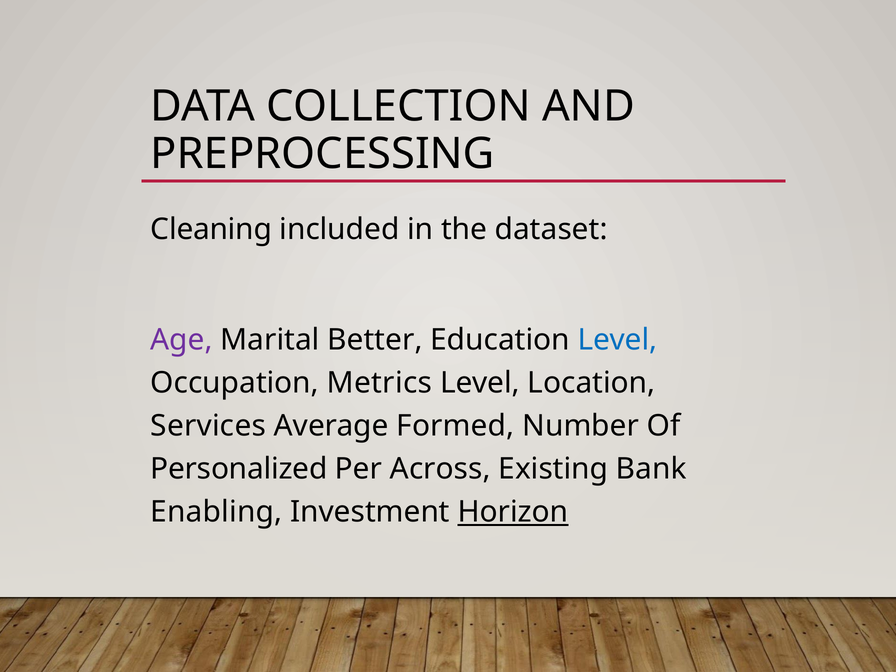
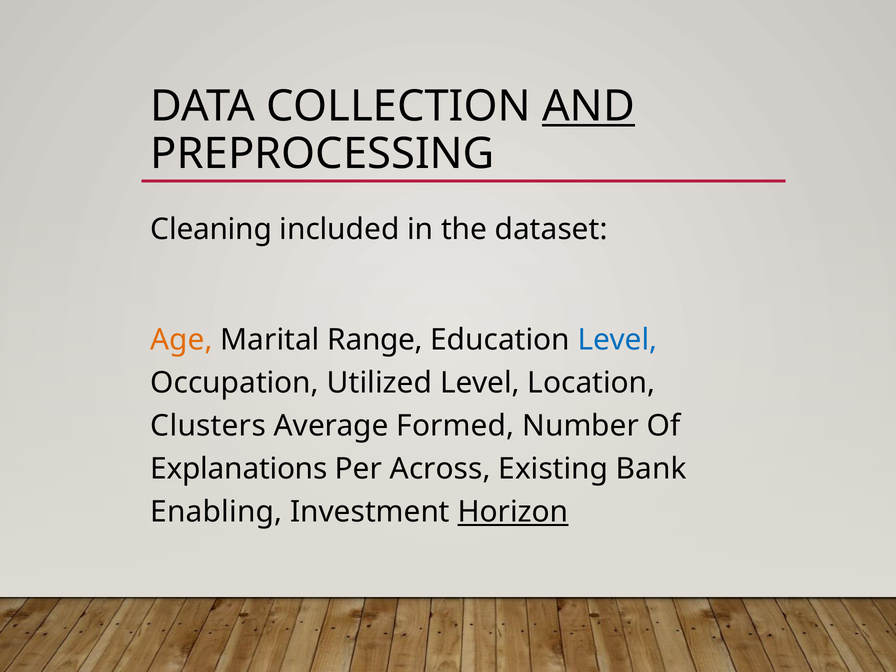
AND underline: none -> present (588, 107)
Age colour: purple -> orange (182, 340)
Better: Better -> Range (375, 340)
Metrics: Metrics -> Utilized (380, 383)
Services: Services -> Clusters (208, 426)
Personalized: Personalized -> Explanations (239, 469)
